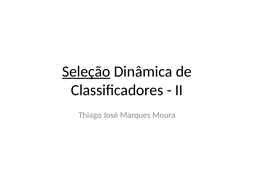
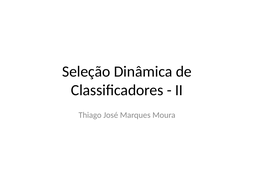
Seleção underline: present -> none (86, 71)
